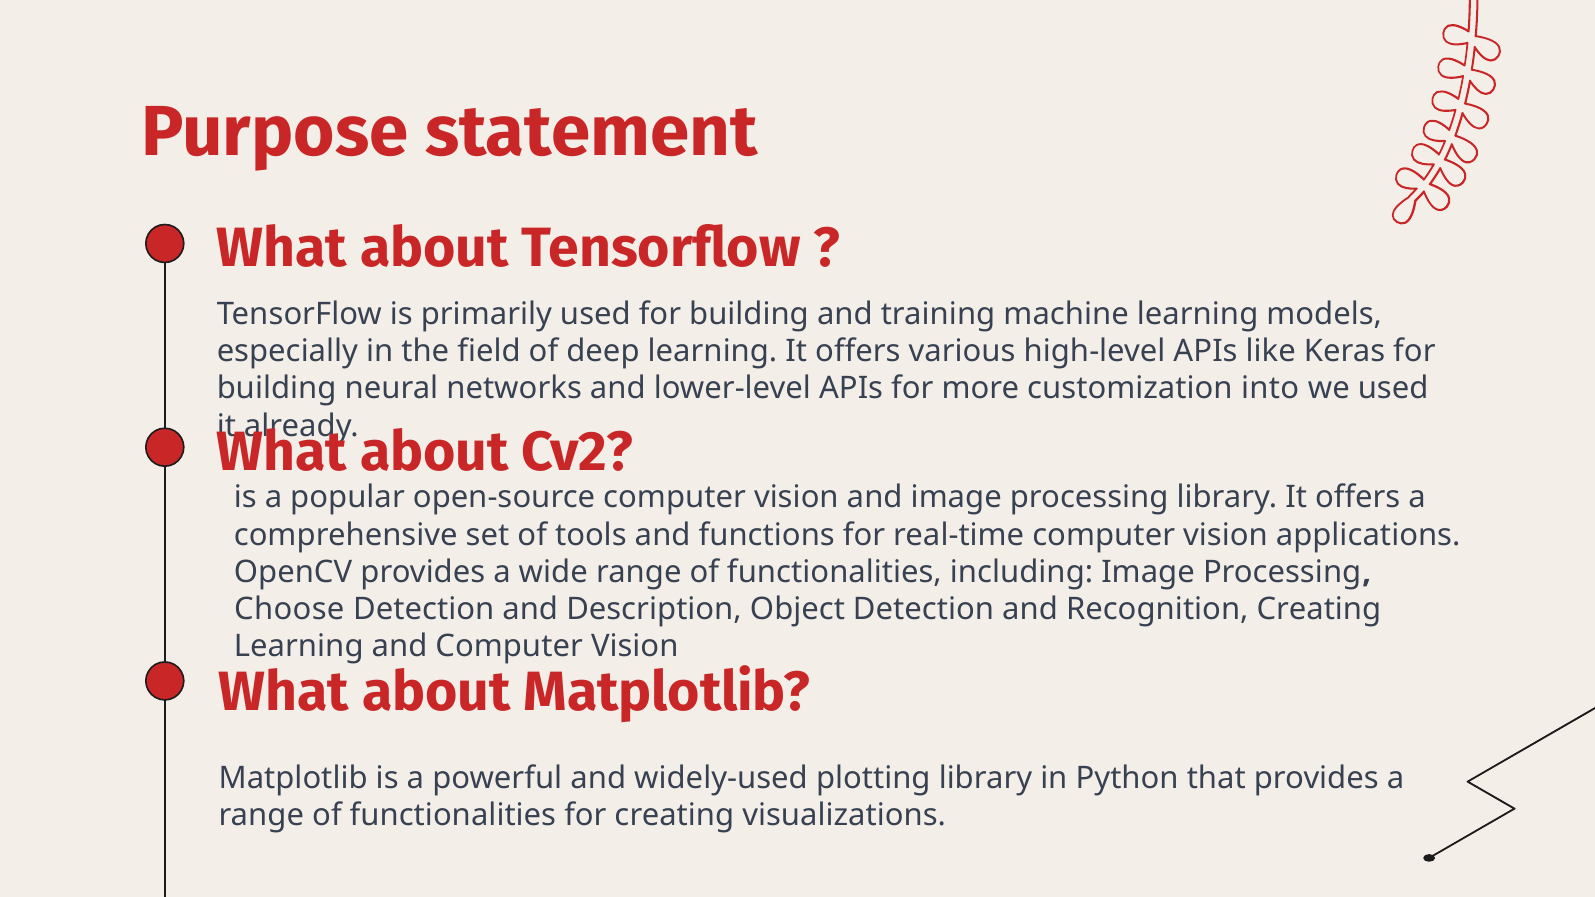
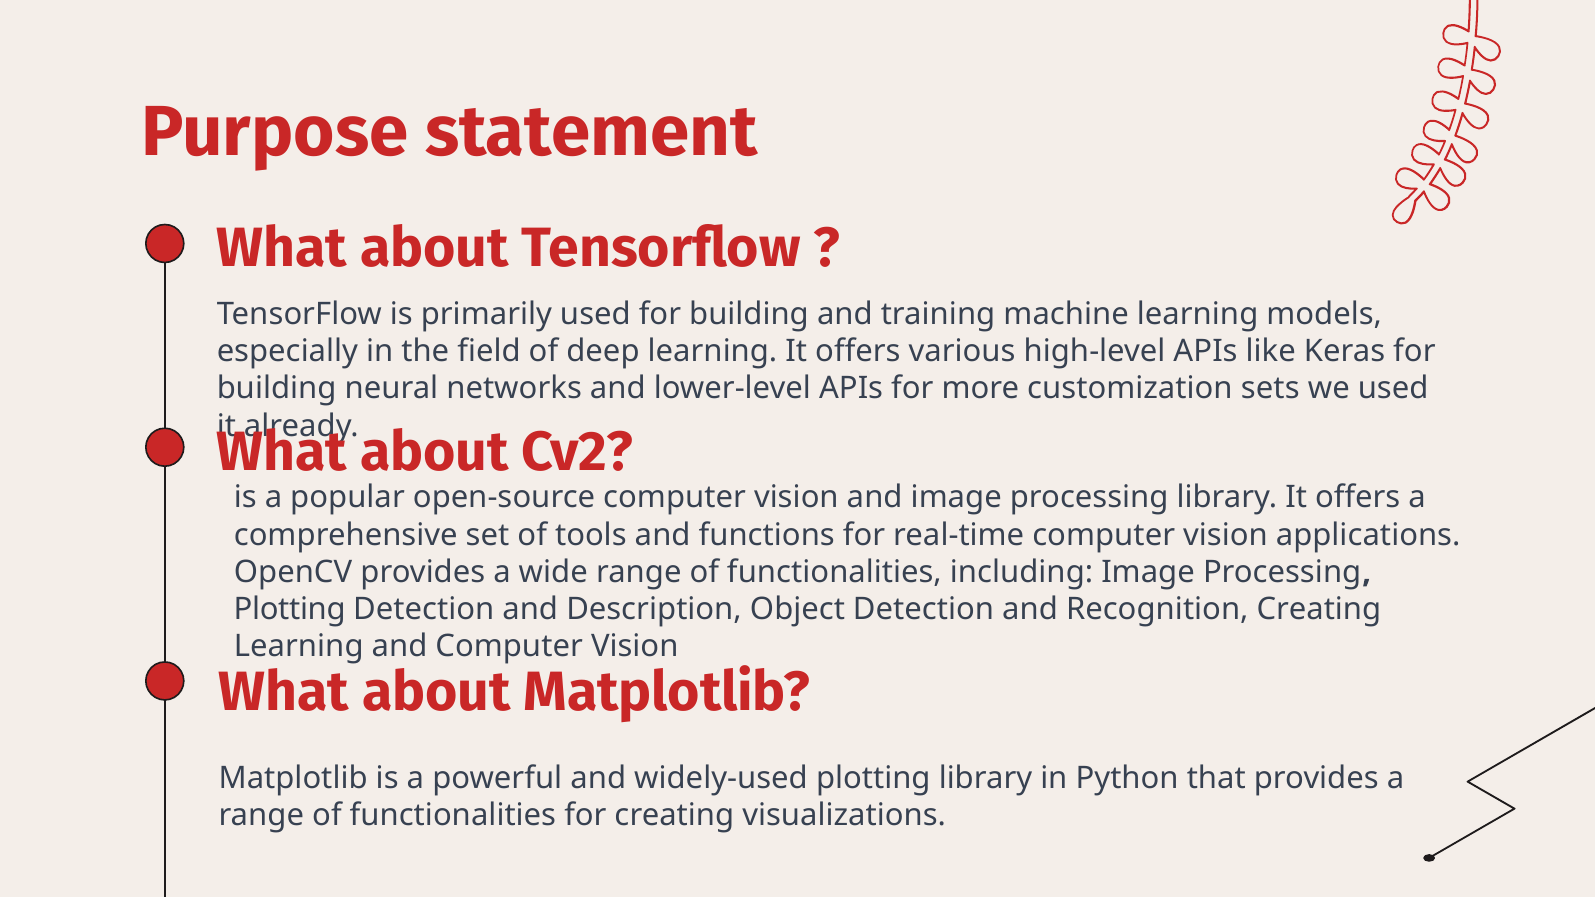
into: into -> sets (1270, 389)
Choose: Choose -> Plotting (290, 610)
